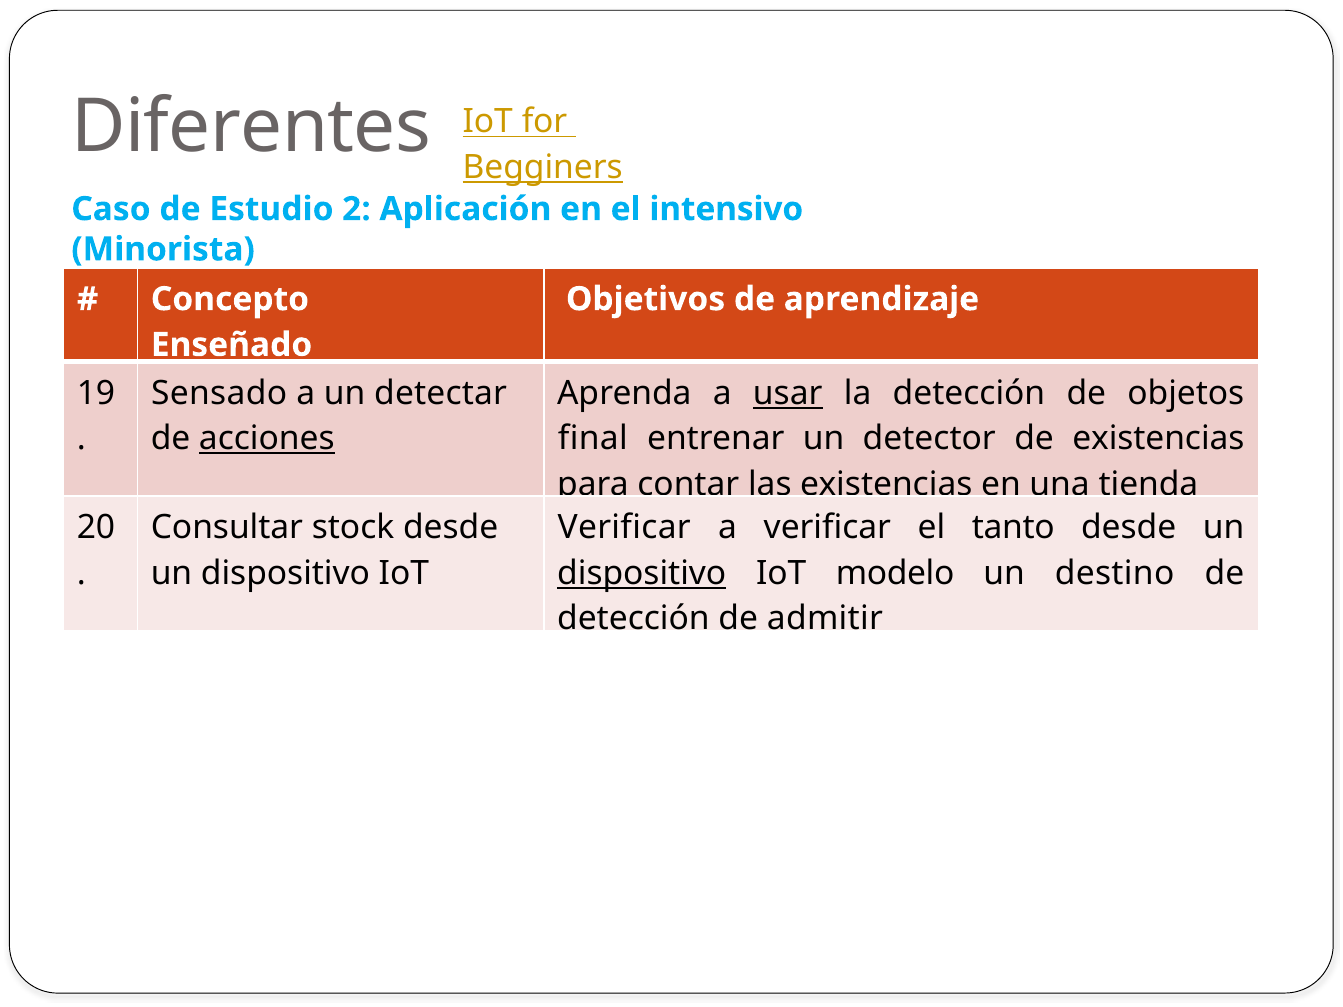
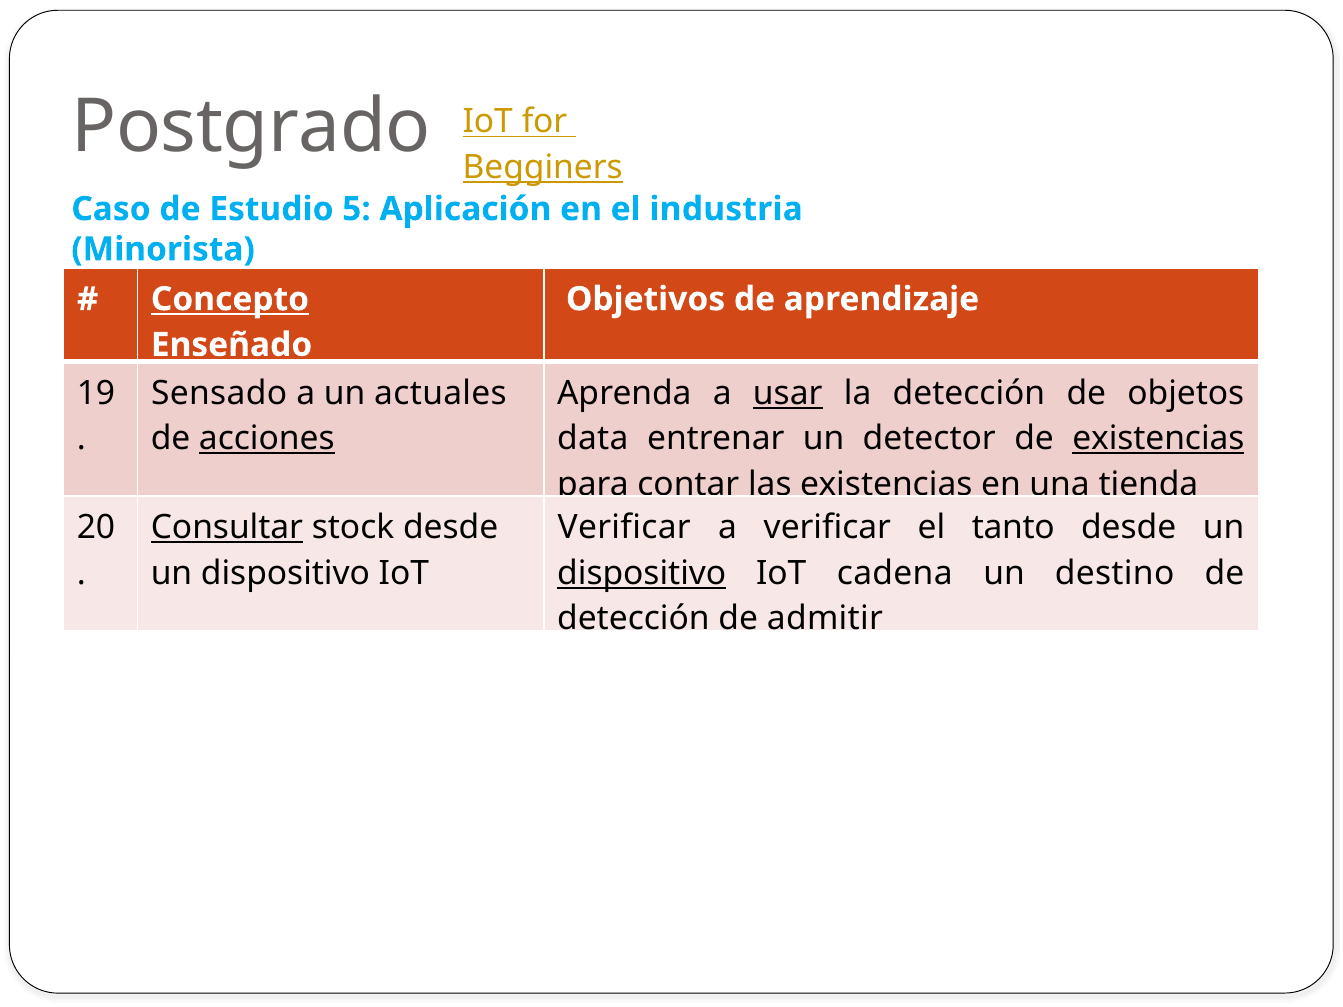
Diferentes: Diferentes -> Postgrado (251, 127)
2: 2 -> 5 (356, 209)
intensivo: intensivo -> industria (726, 209)
Concepto underline: none -> present (230, 299)
detectar: detectar -> actuales (441, 393)
final: final -> data (593, 439)
existencias underline: none -> present (1158, 439)
Consultar underline: none -> present (227, 528)
modelo: modelo -> cadena (895, 573)
